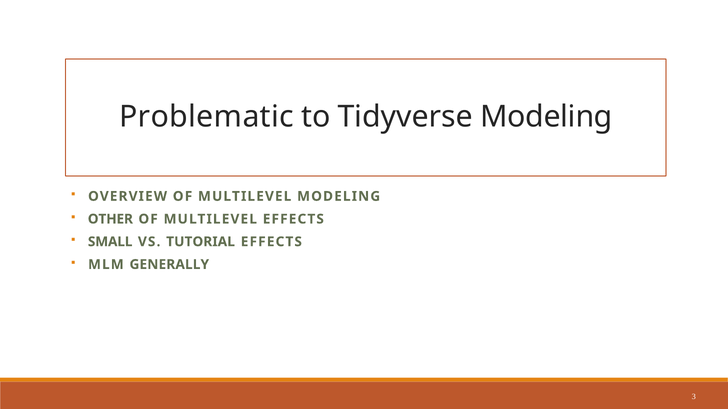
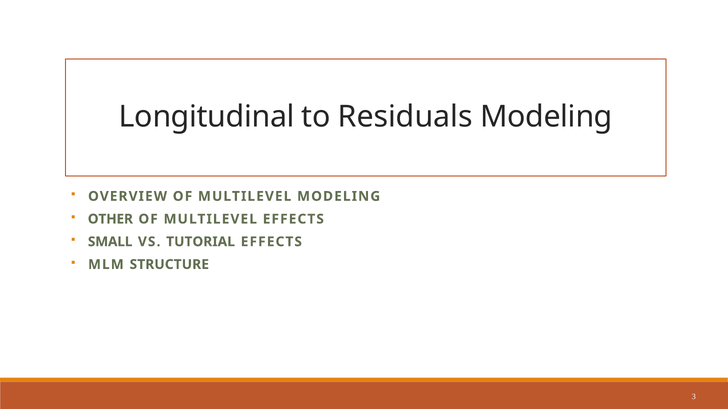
Problematic: Problematic -> Longitudinal (207, 117)
Tidyverse: Tidyverse -> Residuals (405, 117)
GENERALLY: GENERALLY -> STRUCTURE (169, 265)
